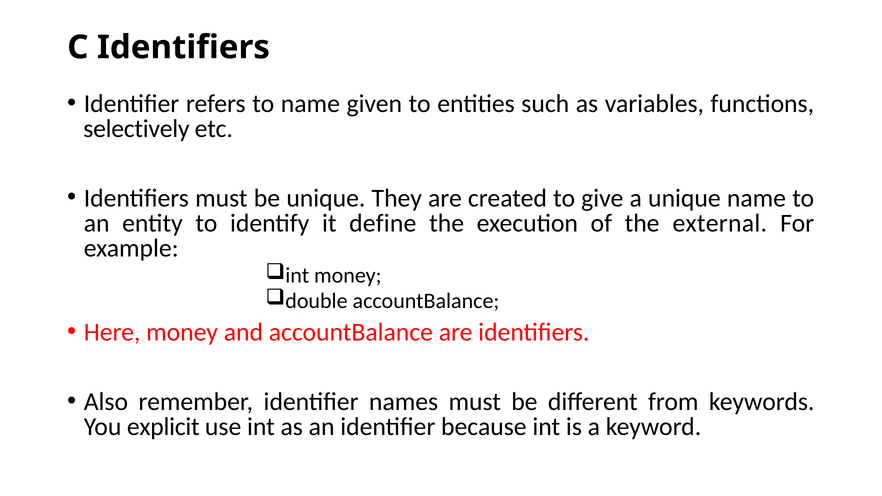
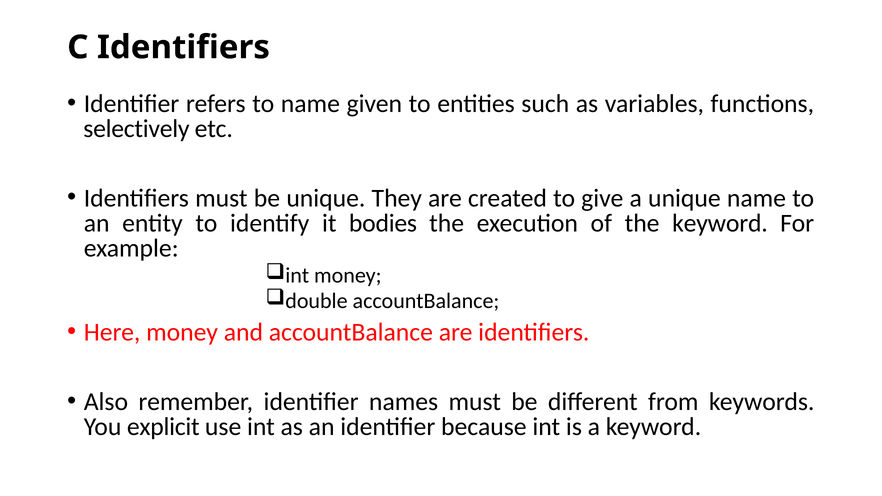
define: define -> bodies (383, 223)
the external: external -> keyword (720, 223)
